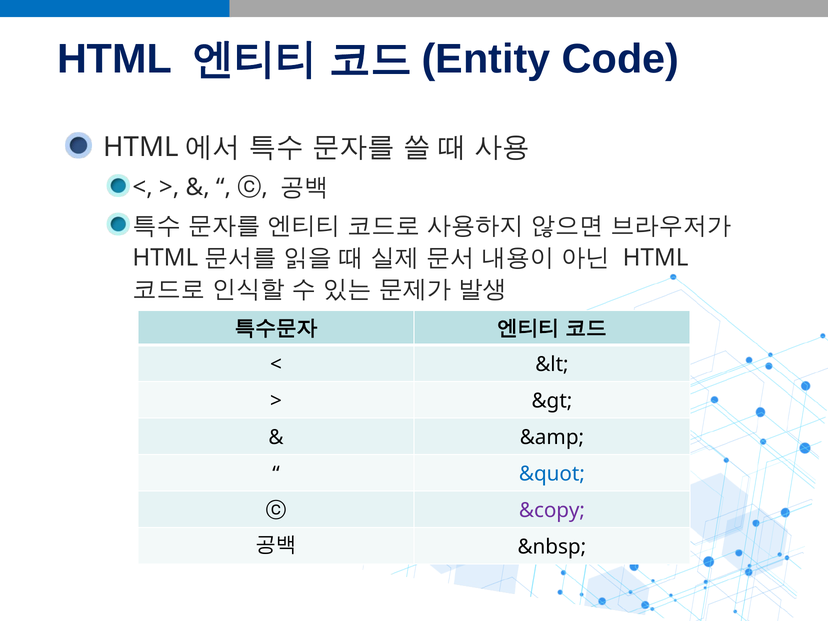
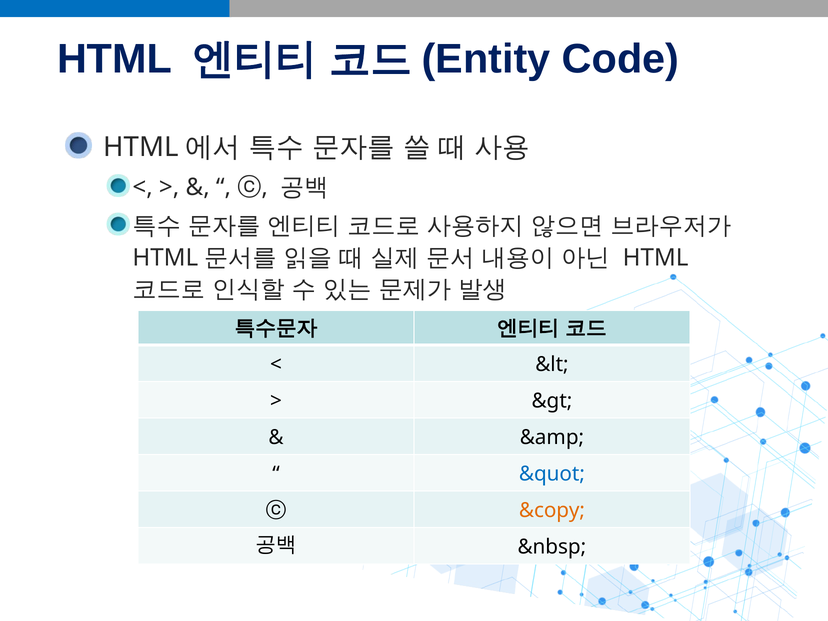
&copy colour: purple -> orange (552, 510)
